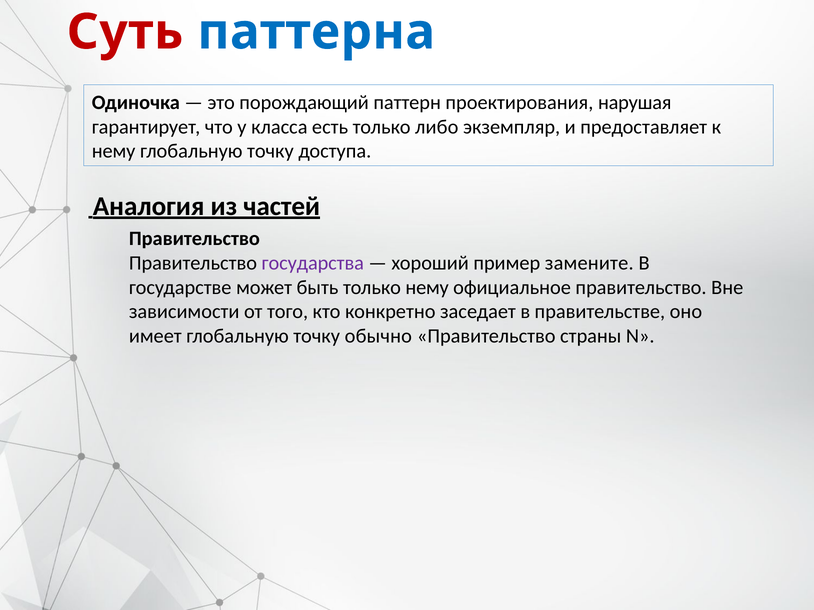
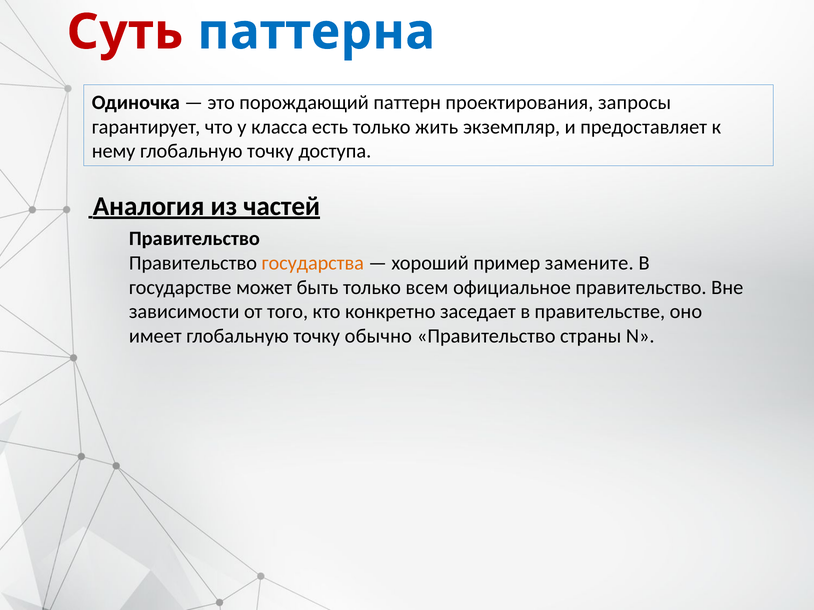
нарушая: нарушая -> запросы (635, 103)
либо: либо -> жить (437, 127)
государства colour: purple -> orange (313, 263)
только нему: нему -> всем (427, 288)
